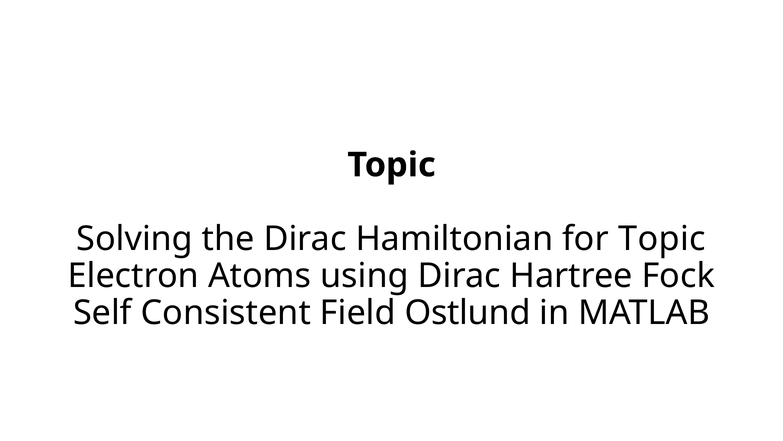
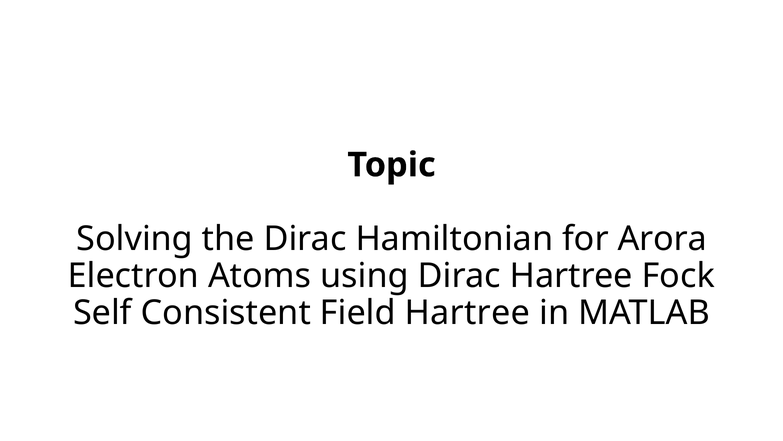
for Topic: Topic -> Arora (662, 239)
Field Ostlund: Ostlund -> Hartree (467, 313)
